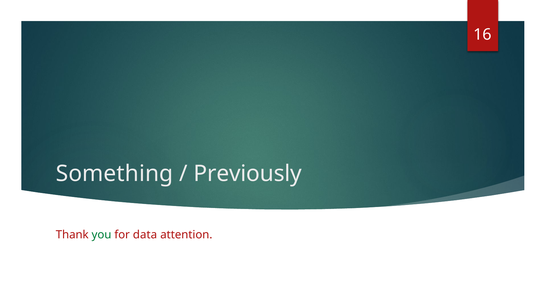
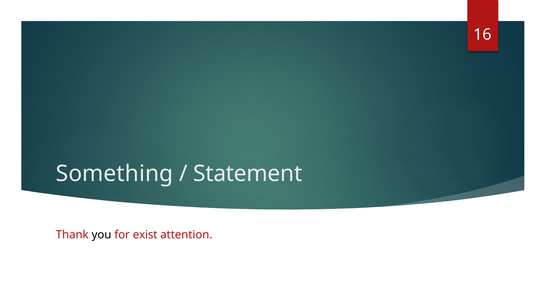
Previously: Previously -> Statement (248, 174)
you colour: green -> black (102, 235)
data: data -> exist (145, 235)
